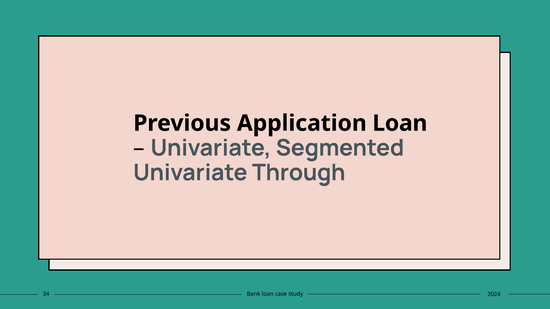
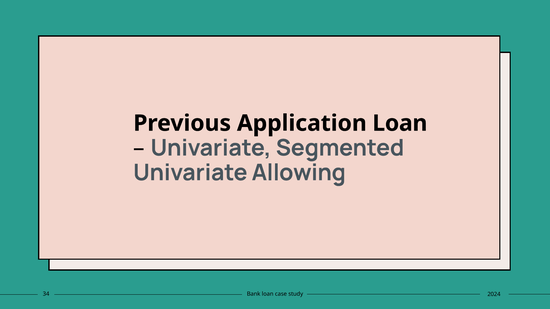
Through: Through -> Allowing (299, 173)
